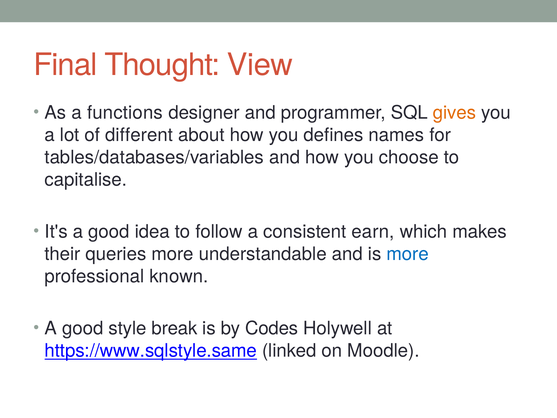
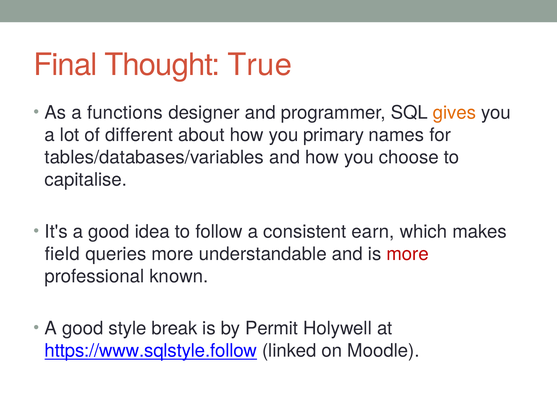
View: View -> True (260, 65)
defines: defines -> primary (334, 135)
their: their -> field (62, 254)
more colour: blue -> red (408, 254)
Codes: Codes -> Permit (272, 328)
https://www.sqlstyle.same: https://www.sqlstyle.same -> https://www.sqlstyle.follow (151, 350)
